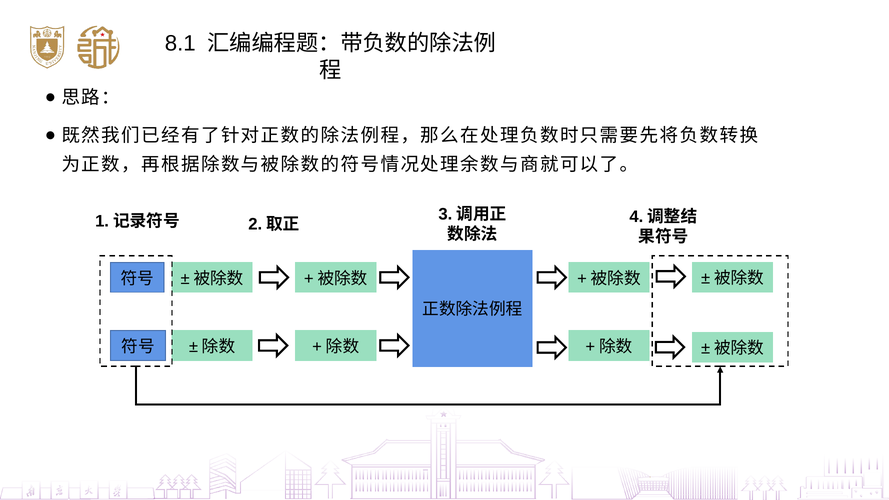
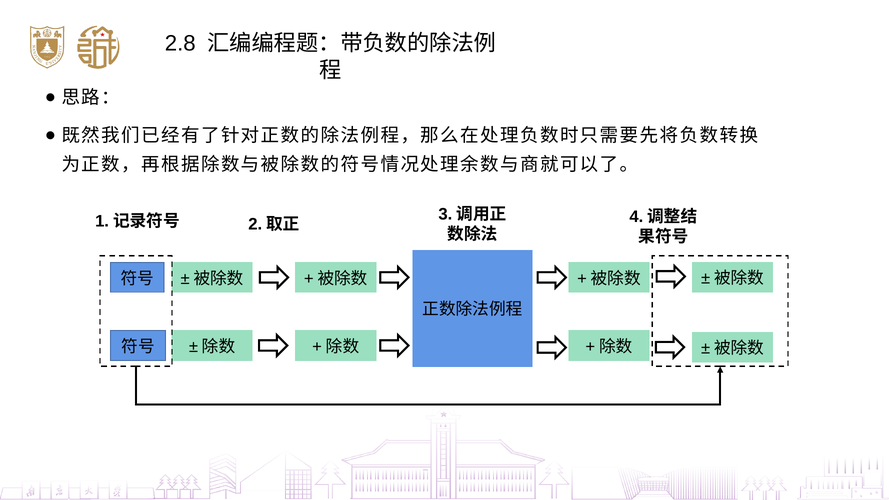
8.1: 8.1 -> 2.8 (180, 44)
